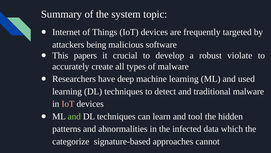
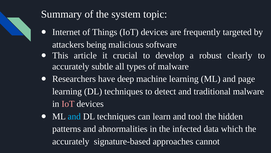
papers: papers -> article (85, 55)
violate: violate -> clearly (240, 55)
create: create -> subtle (102, 66)
used: used -> page (246, 79)
and colour: light green -> light blue (74, 116)
categorize: categorize -> accurately (71, 141)
